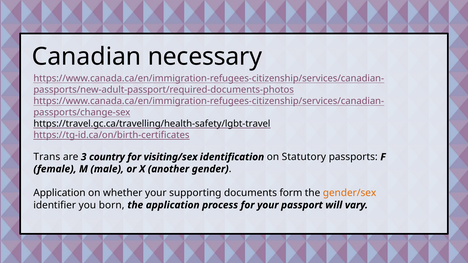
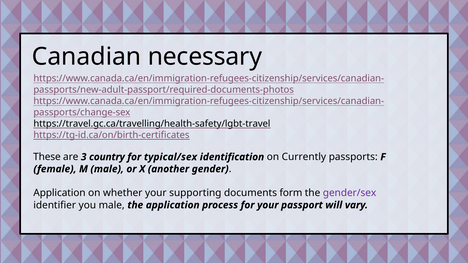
Trans: Trans -> These (47, 157)
visiting/sex: visiting/sex -> typical/sex (170, 157)
Statutory: Statutory -> Currently (304, 157)
gender/sex colour: orange -> purple (350, 193)
you born: born -> male (112, 205)
